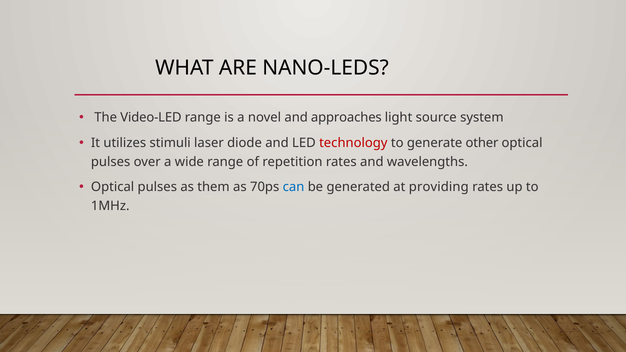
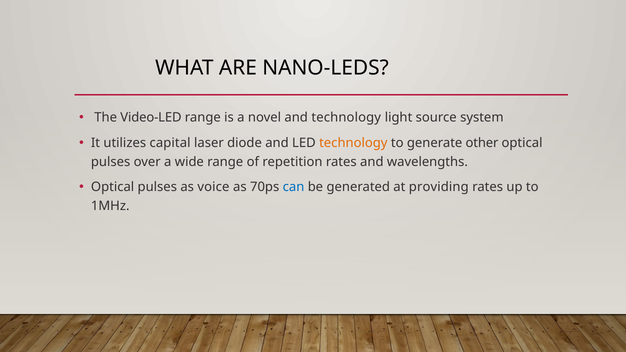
and approaches: approaches -> technology (346, 118)
stimuli: stimuli -> capital (170, 143)
technology colour: red -> orange (353, 143)
them: them -> voice (213, 187)
